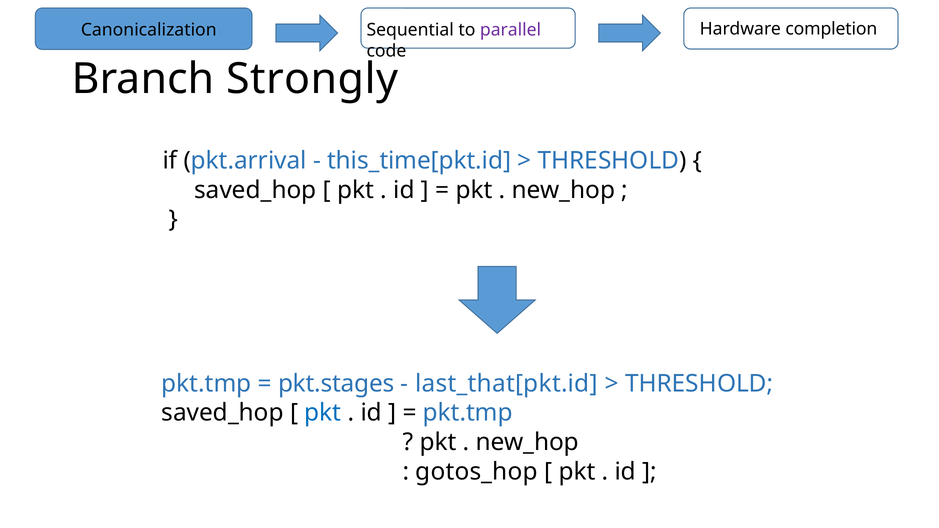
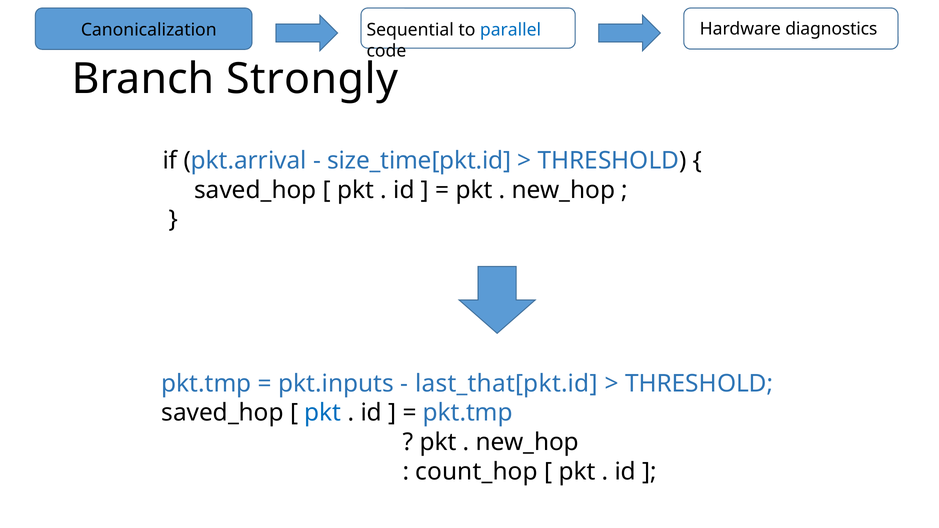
completion: completion -> diagnostics (831, 29)
parallel colour: purple -> blue (511, 30)
this_time[pkt.id: this_time[pkt.id -> size_time[pkt.id (419, 161)
pkt.stages: pkt.stages -> pkt.inputs (336, 384)
gotos_hop: gotos_hop -> count_hop (477, 472)
